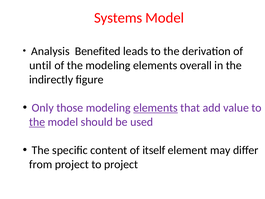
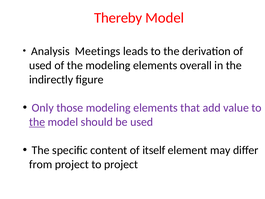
Systems: Systems -> Thereby (118, 18)
Benefited: Benefited -> Meetings (98, 51)
until: until -> used (40, 65)
elements underline: present -> none (156, 108)
